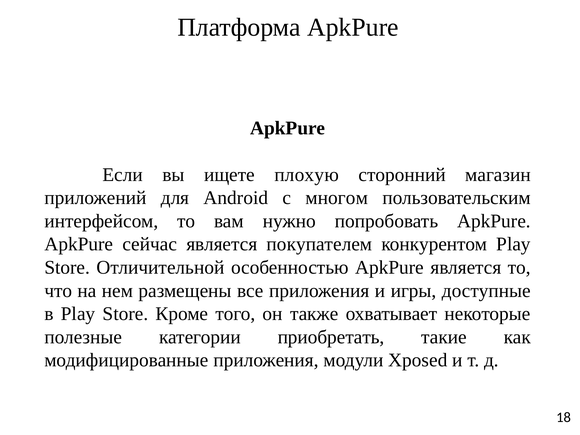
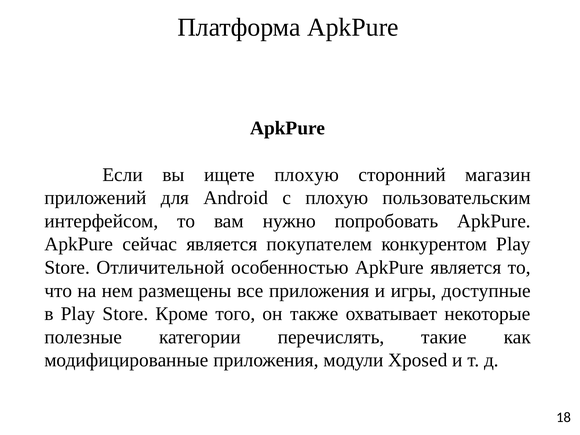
с многом: многом -> плохую (337, 198)
приобретать: приобретать -> перечислять (331, 337)
